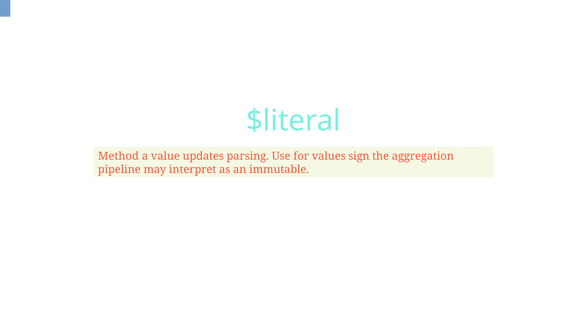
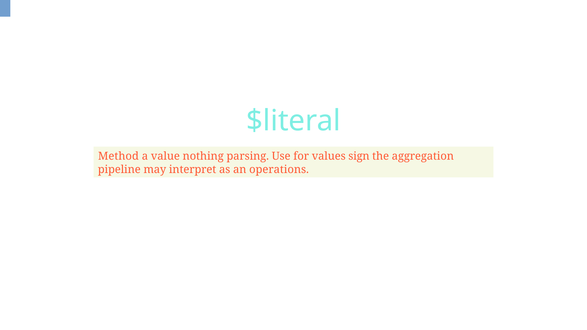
updates: updates -> nothing (203, 156)
immutable: immutable -> operations (279, 169)
